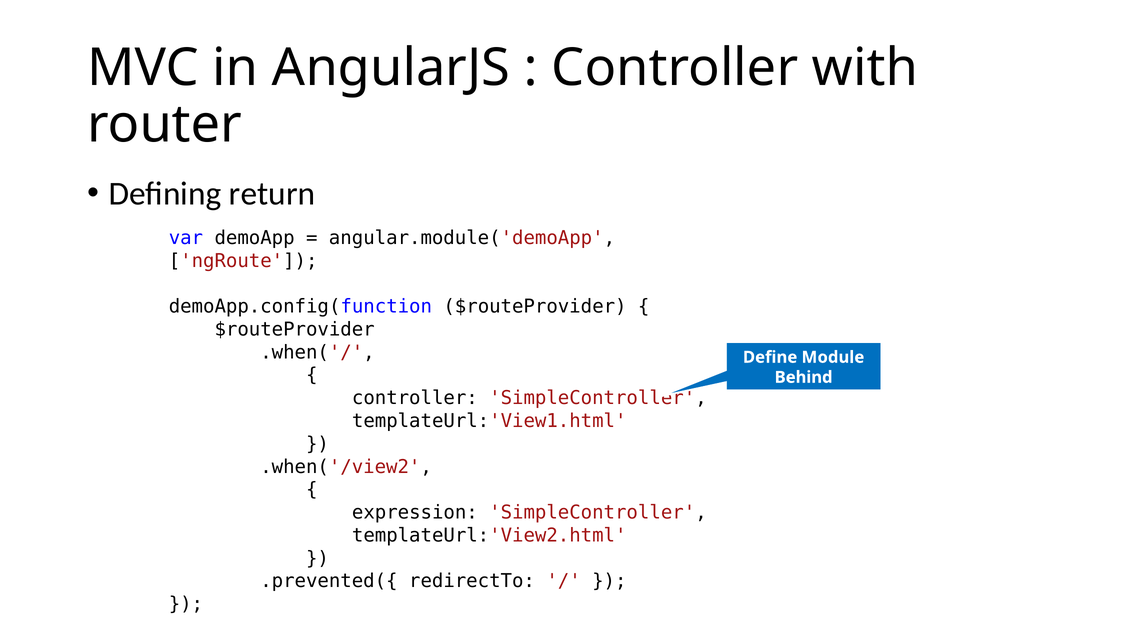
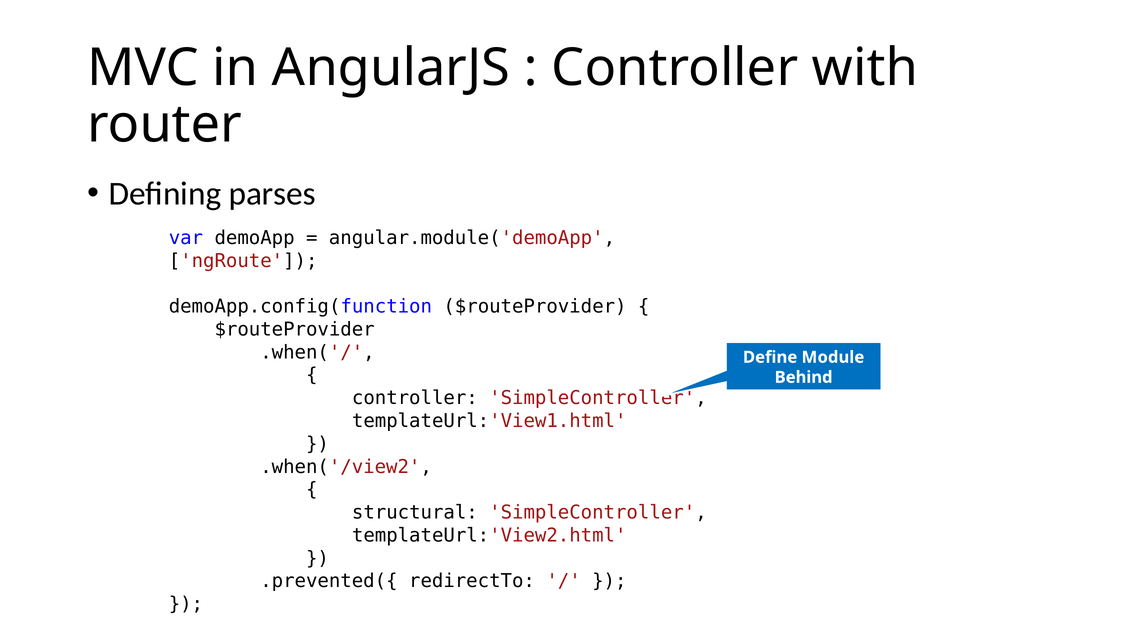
return: return -> parses (272, 193)
expression: expression -> structural (415, 512)
